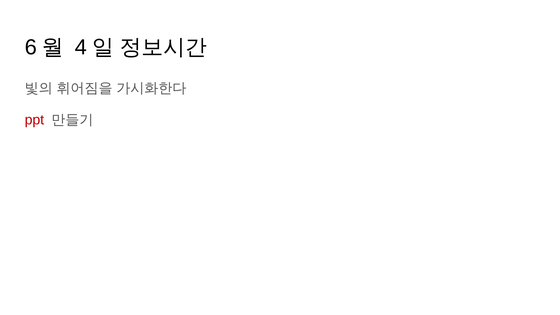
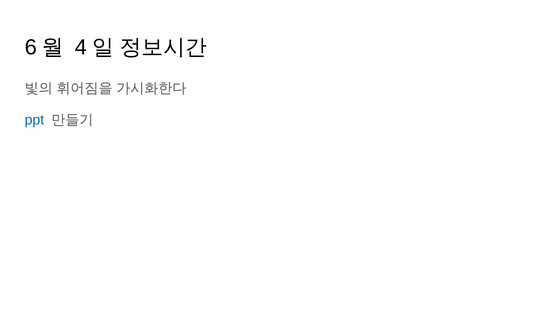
ppt colour: red -> blue (34, 120)
